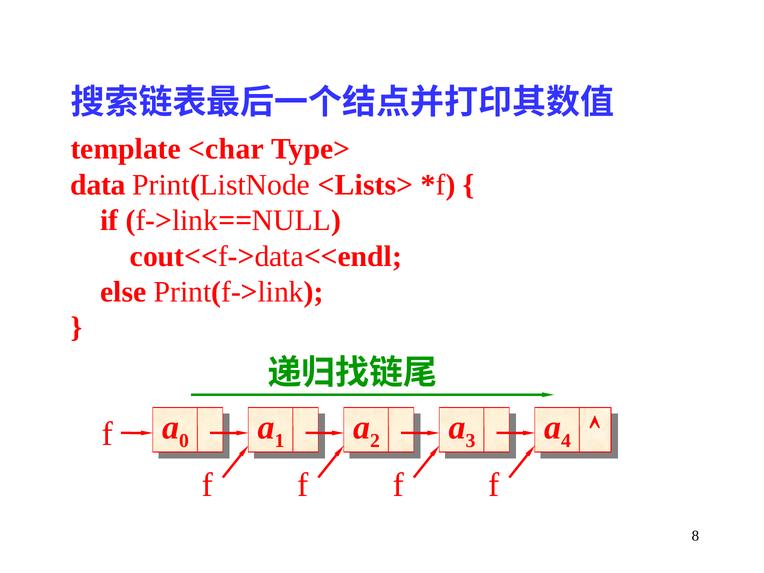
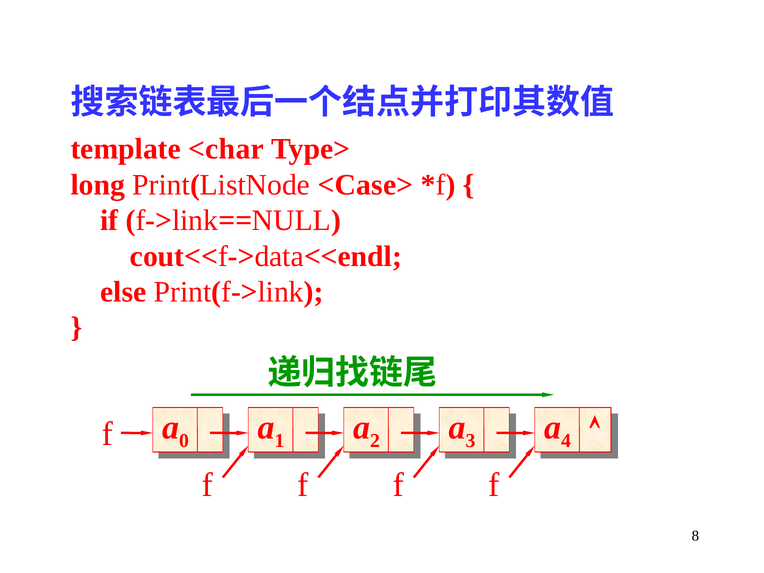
data: data -> long (98, 185)
<Lists>: <Lists> -> <Case> (365, 185)
